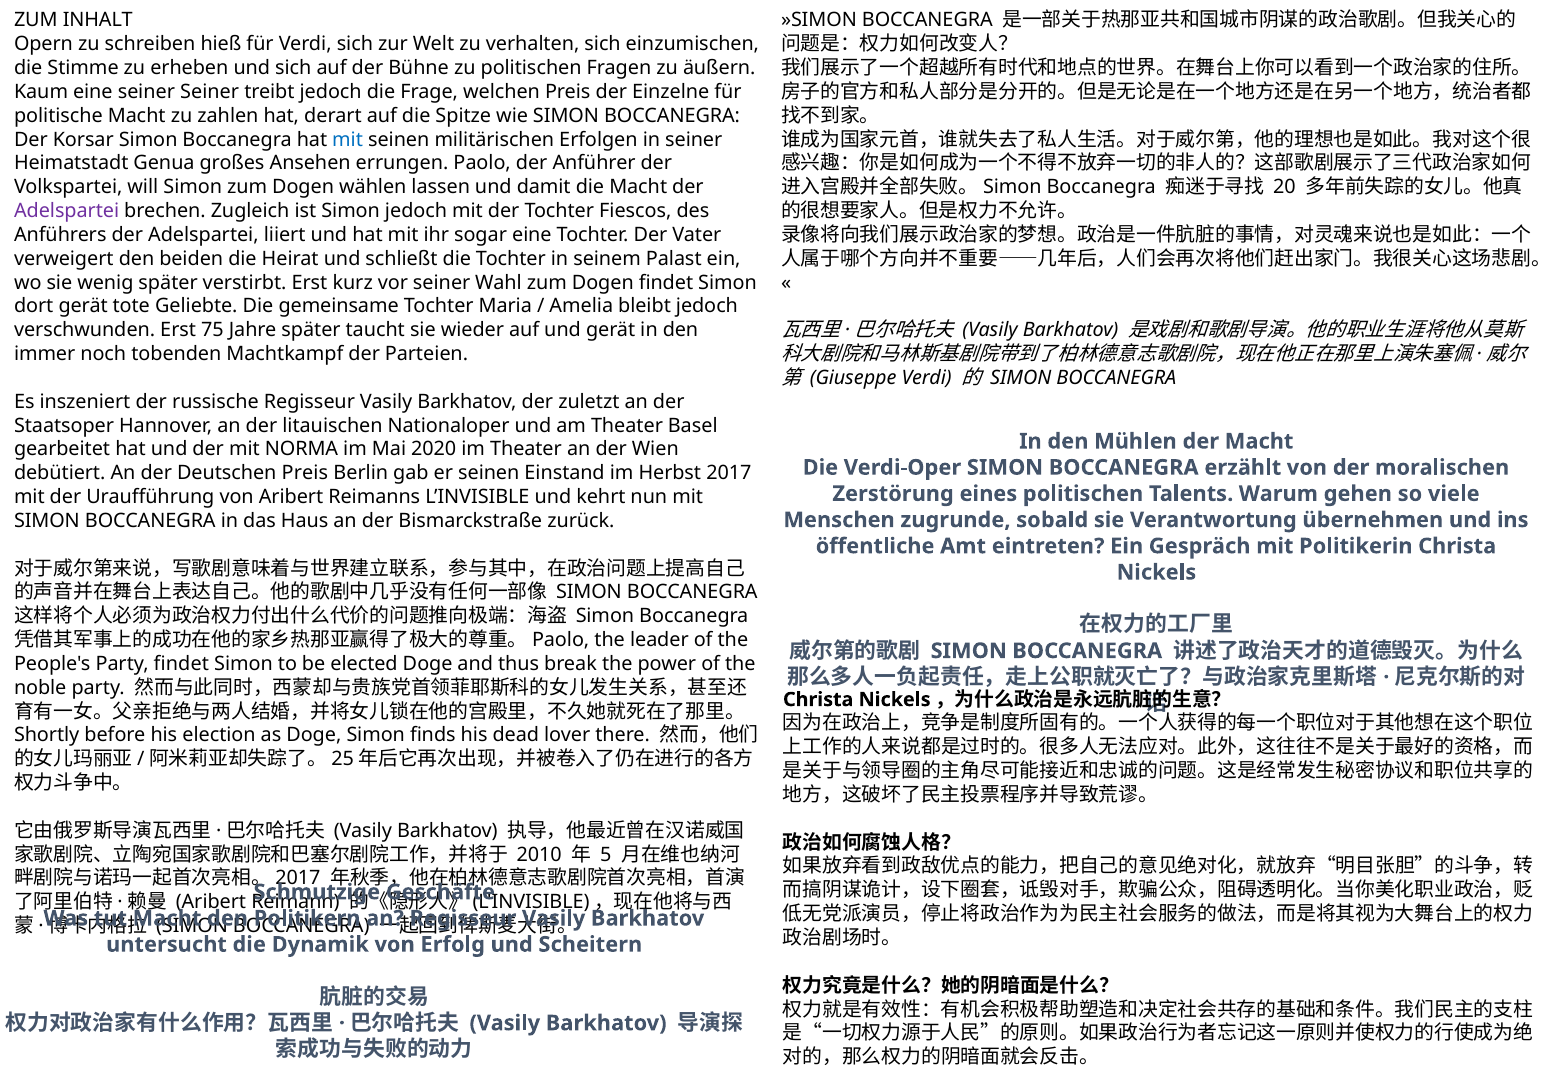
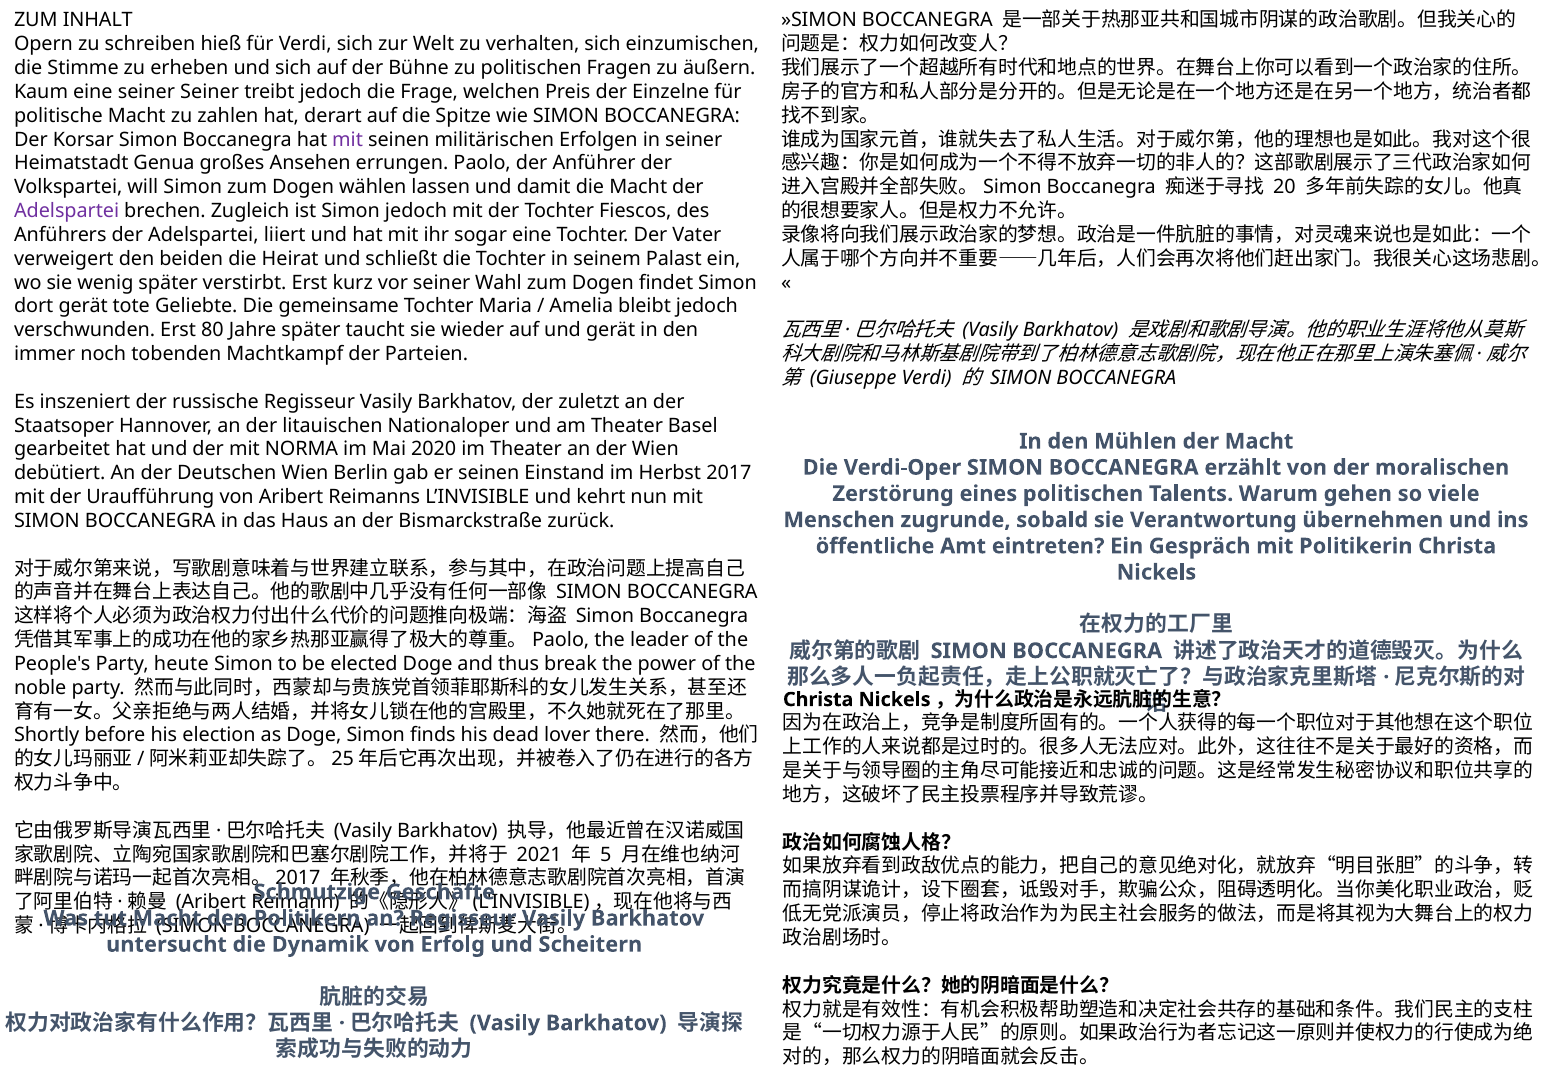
mit colour: blue -> purple (348, 139)
75: 75 -> 80 (212, 330)
Deutschen Preis: Preis -> Wien (305, 473)
Party findet: findet -> heute (181, 663)
2010: 2010 -> 2021 (539, 854)
